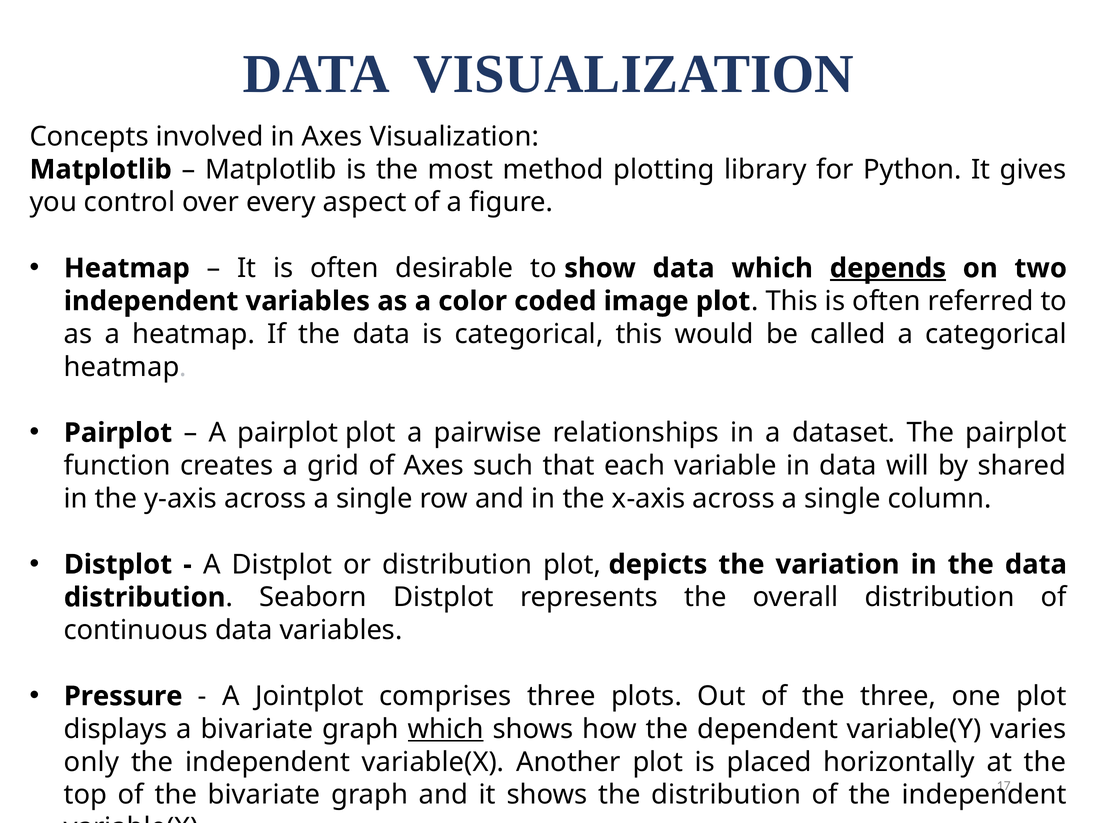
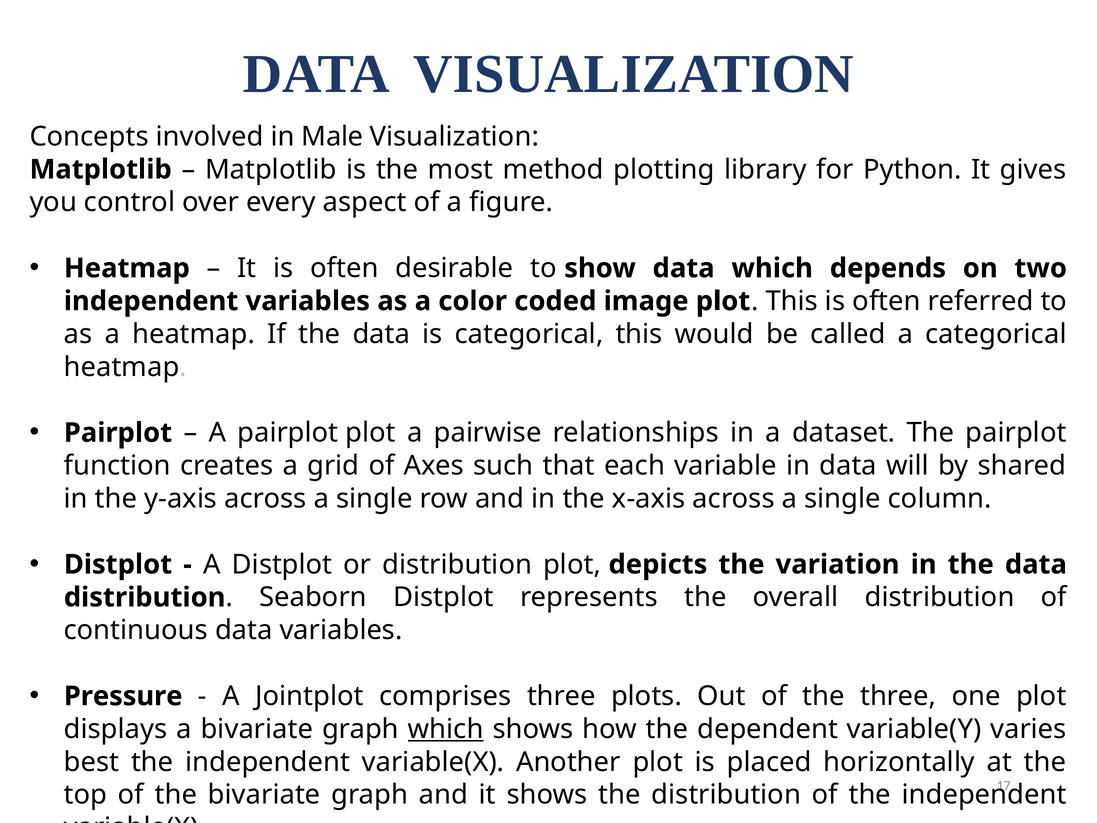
in Axes: Axes -> Male (332, 136)
depends underline: present -> none (888, 268)
only: only -> best (92, 762)
